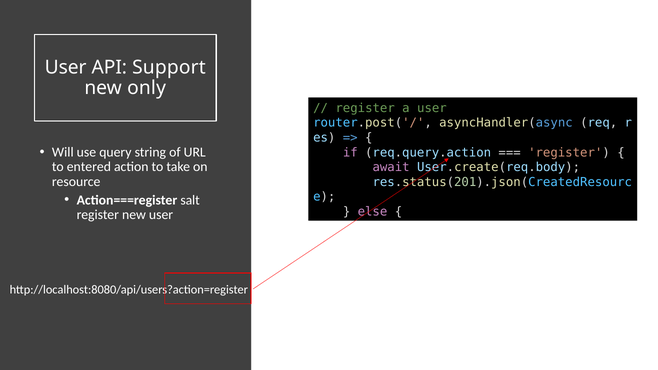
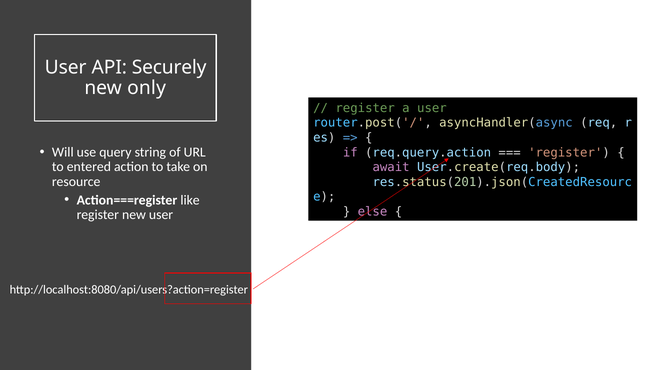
Support: Support -> Securely (169, 67)
salt: salt -> like (190, 200)
